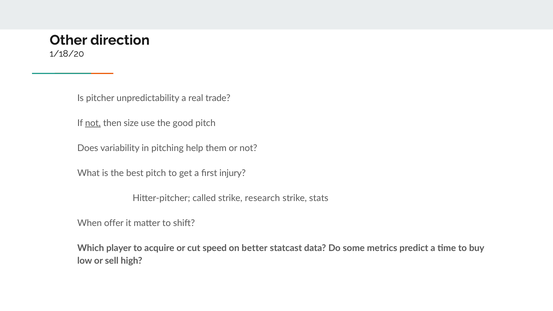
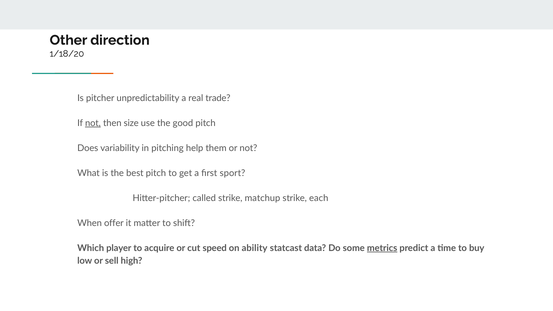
injury: injury -> sport (232, 173)
research: research -> matchup (262, 198)
stats: stats -> each (319, 198)
better: better -> ability (255, 248)
metrics underline: none -> present (382, 248)
